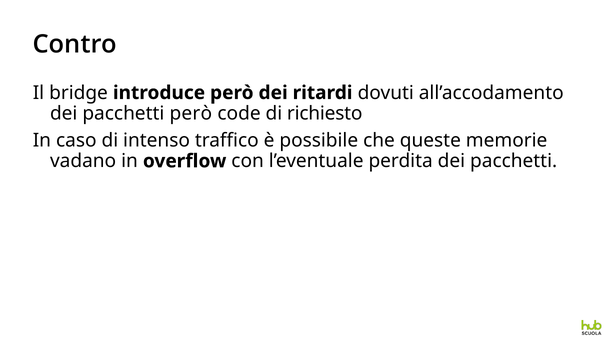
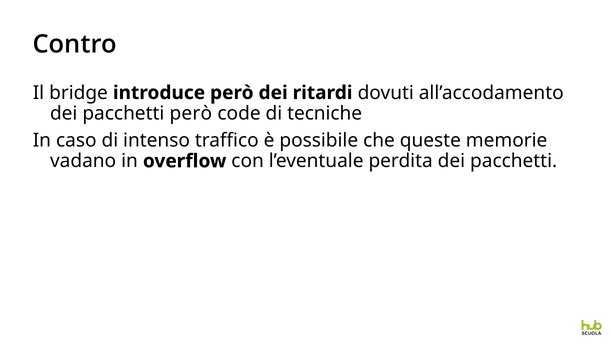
richiesto: richiesto -> tecniche (325, 113)
